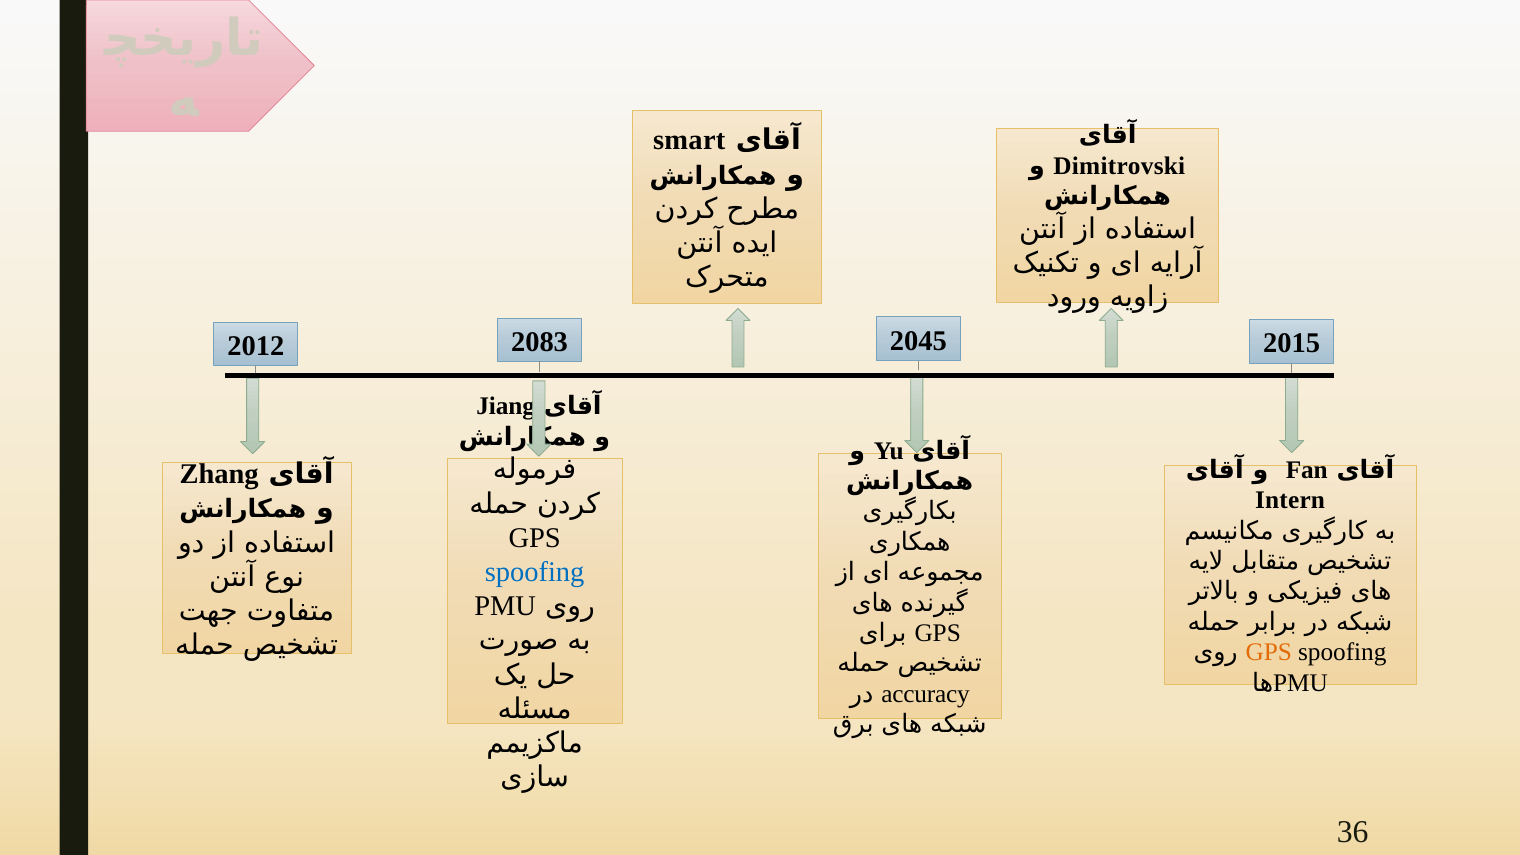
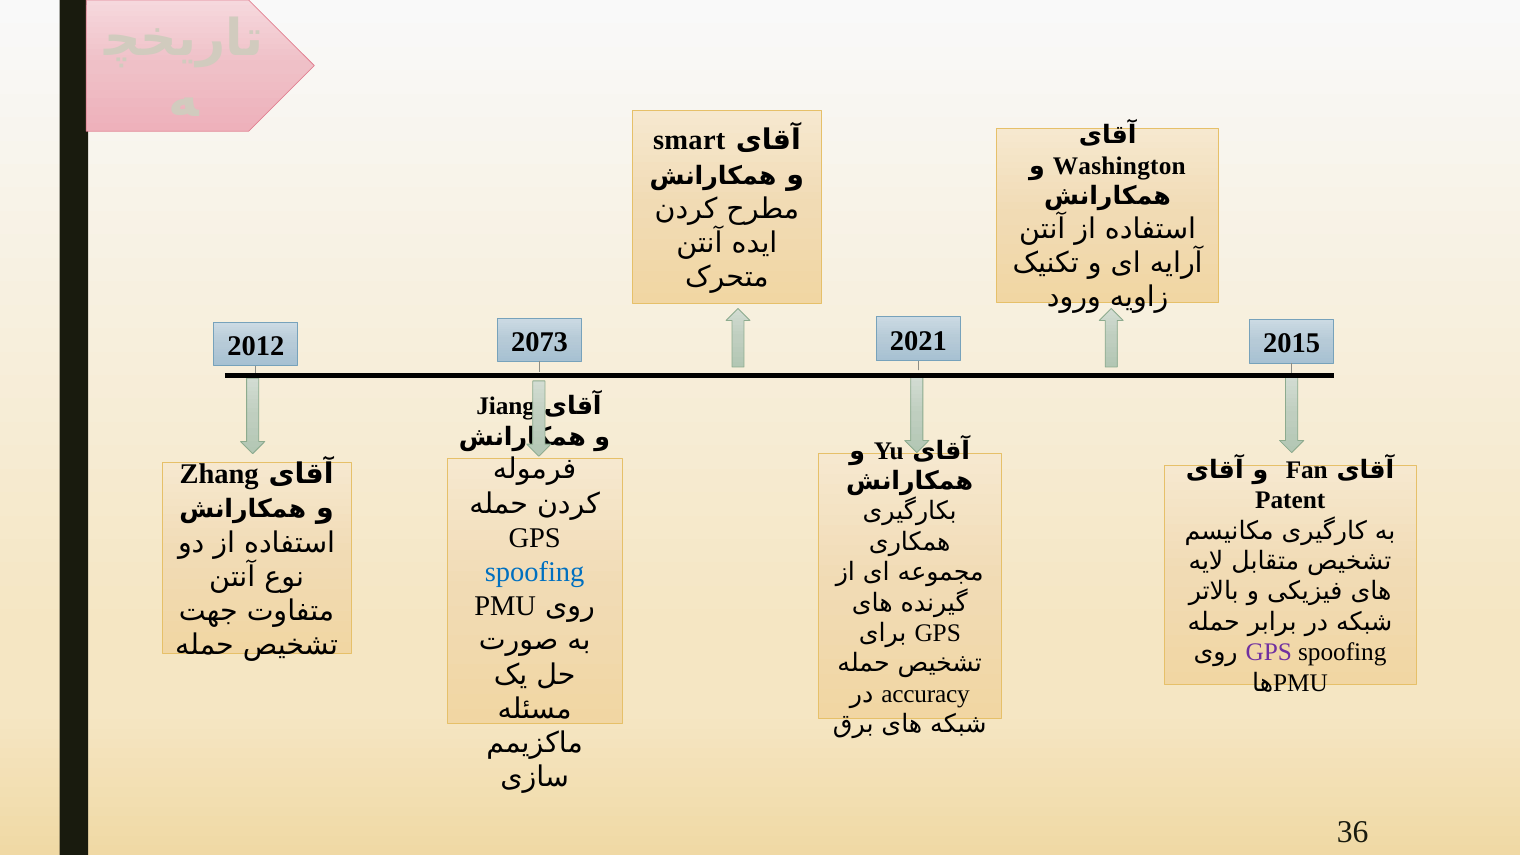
Dimitrovski: Dimitrovski -> Washington (1119, 166)
2045: 2045 -> 2021 (918, 341)
2083: 2083 -> 2073 (540, 342)
Intern: Intern -> Patent (1290, 500)
GPS colour: orange -> purple (1269, 652)
